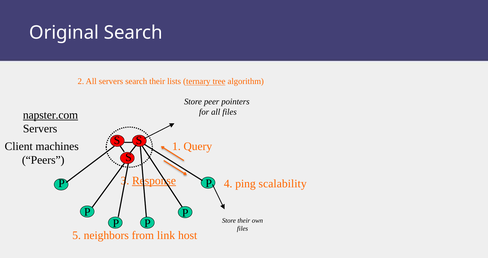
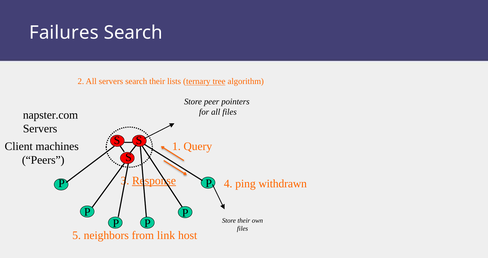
Original: Original -> Failures (64, 33)
napster.com underline: present -> none (50, 115)
scalability: scalability -> withdrawn (283, 184)
